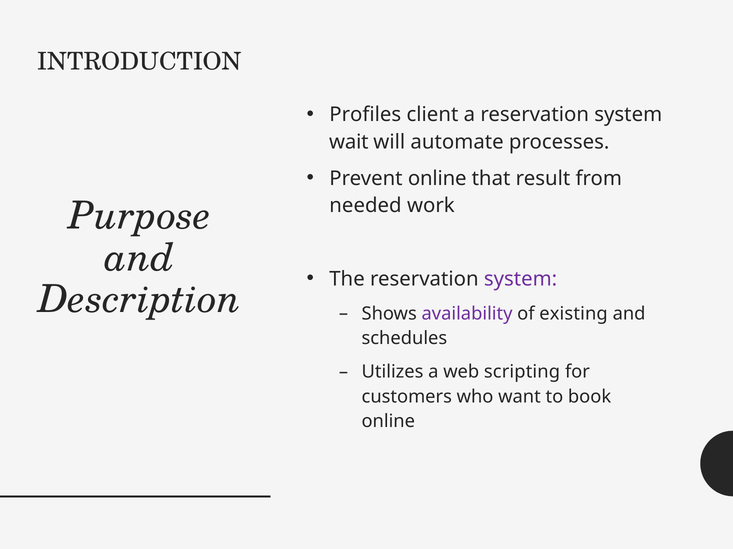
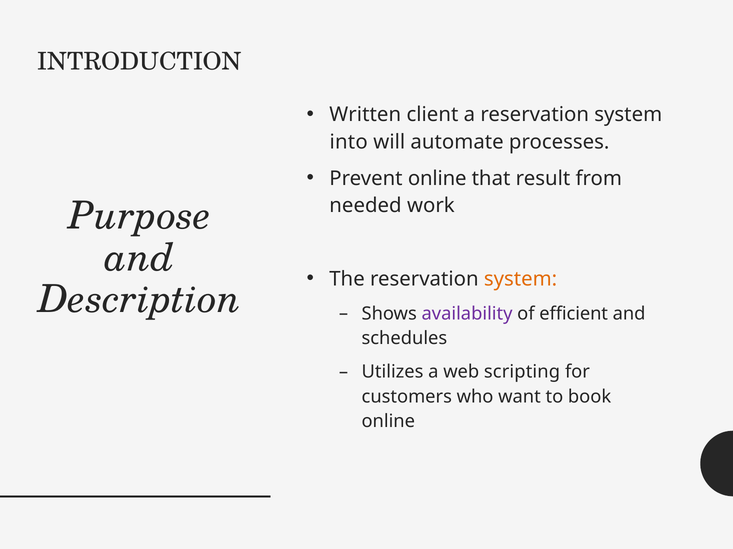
Profiles: Profiles -> Written (365, 115)
wait: wait -> into (349, 142)
system colour: purple -> orange (521, 279)
existing: existing -> efficient (574, 314)
